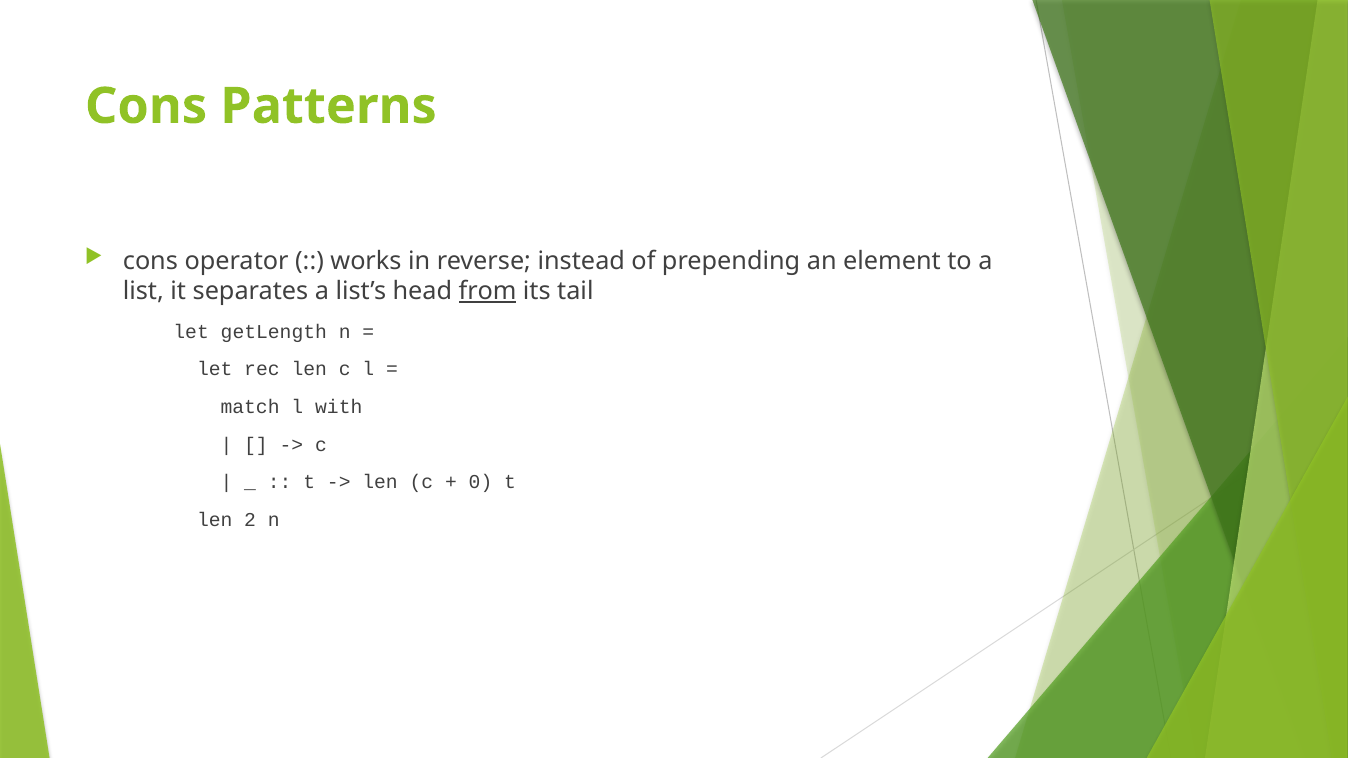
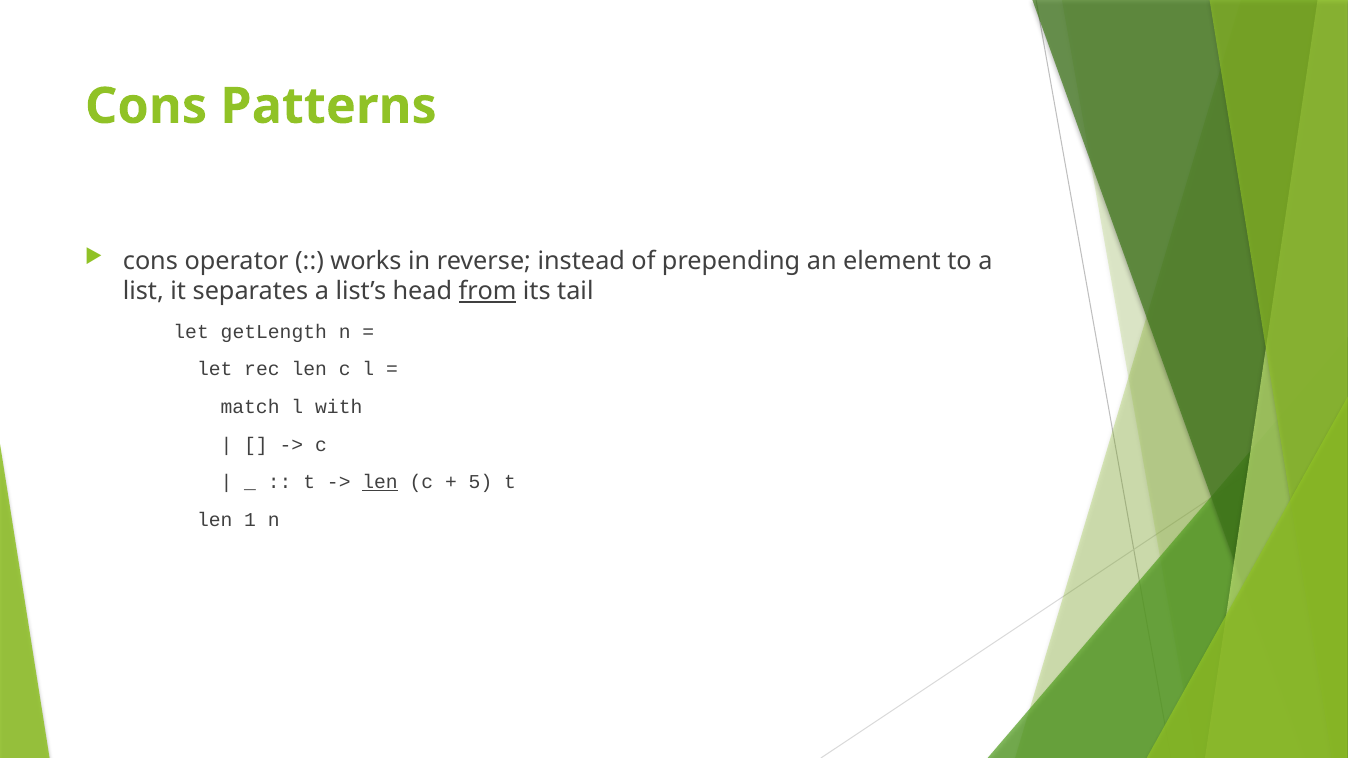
len underline: none -> present (380, 482)
0: 0 -> 5 (481, 482)
2: 2 -> 1 (250, 520)
